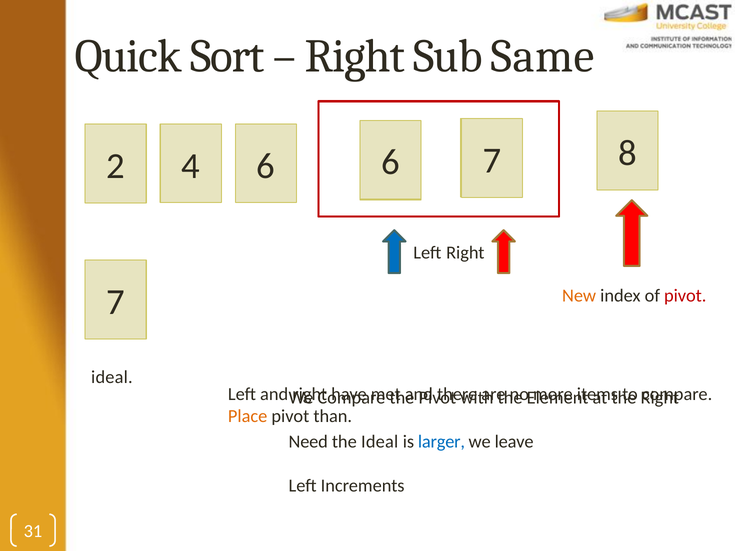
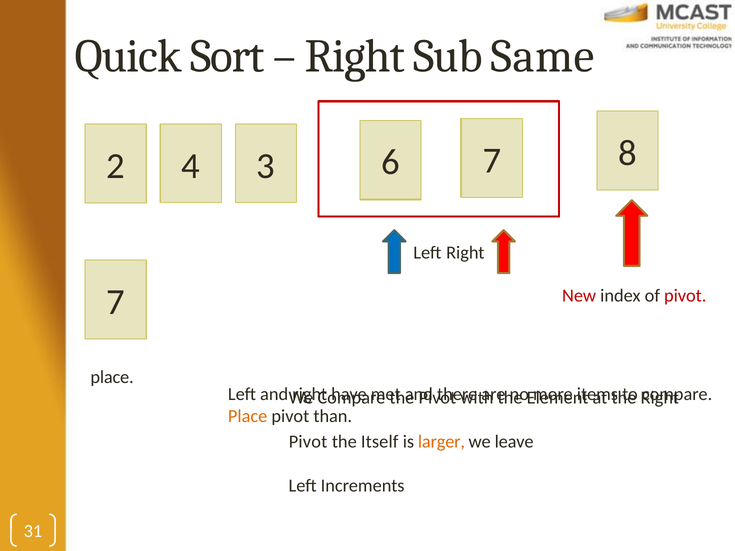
4 6: 6 -> 3 (266, 166)
New colour: orange -> red (579, 296)
ideal: ideal -> place (112, 377)
Need: Need -> Pivot (308, 442)
the Ideal: Ideal -> Itself (380, 442)
larger colour: blue -> orange (441, 442)
